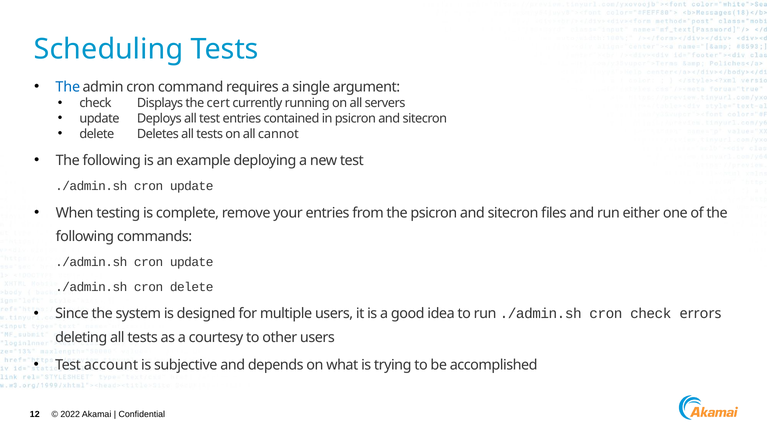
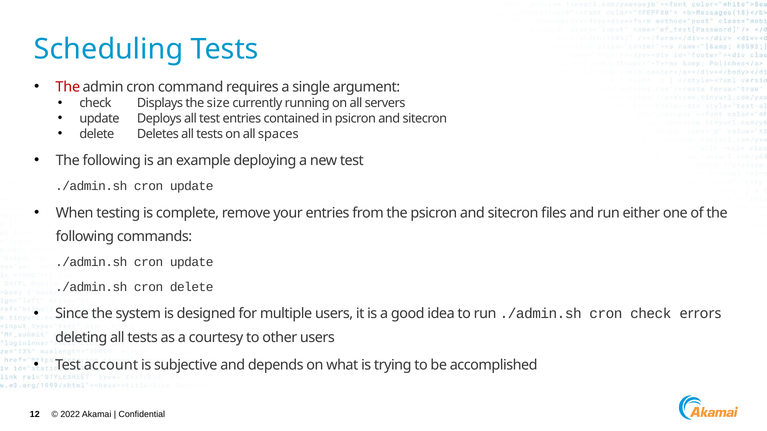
The colour: blue -> red (68, 87)
cert: cert -> size (218, 103)
cannot: cannot -> spaces (278, 134)
